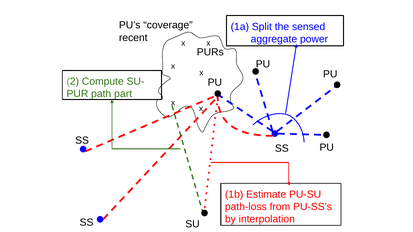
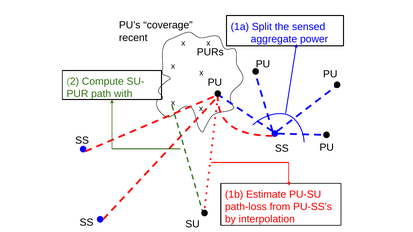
part: part -> with (123, 94)
